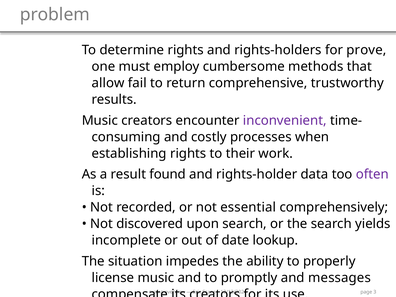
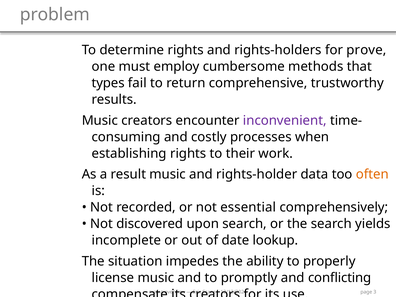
allow: allow -> types (108, 83)
result found: found -> music (168, 174)
often colour: purple -> orange (372, 174)
messages: messages -> conflicting (340, 278)
